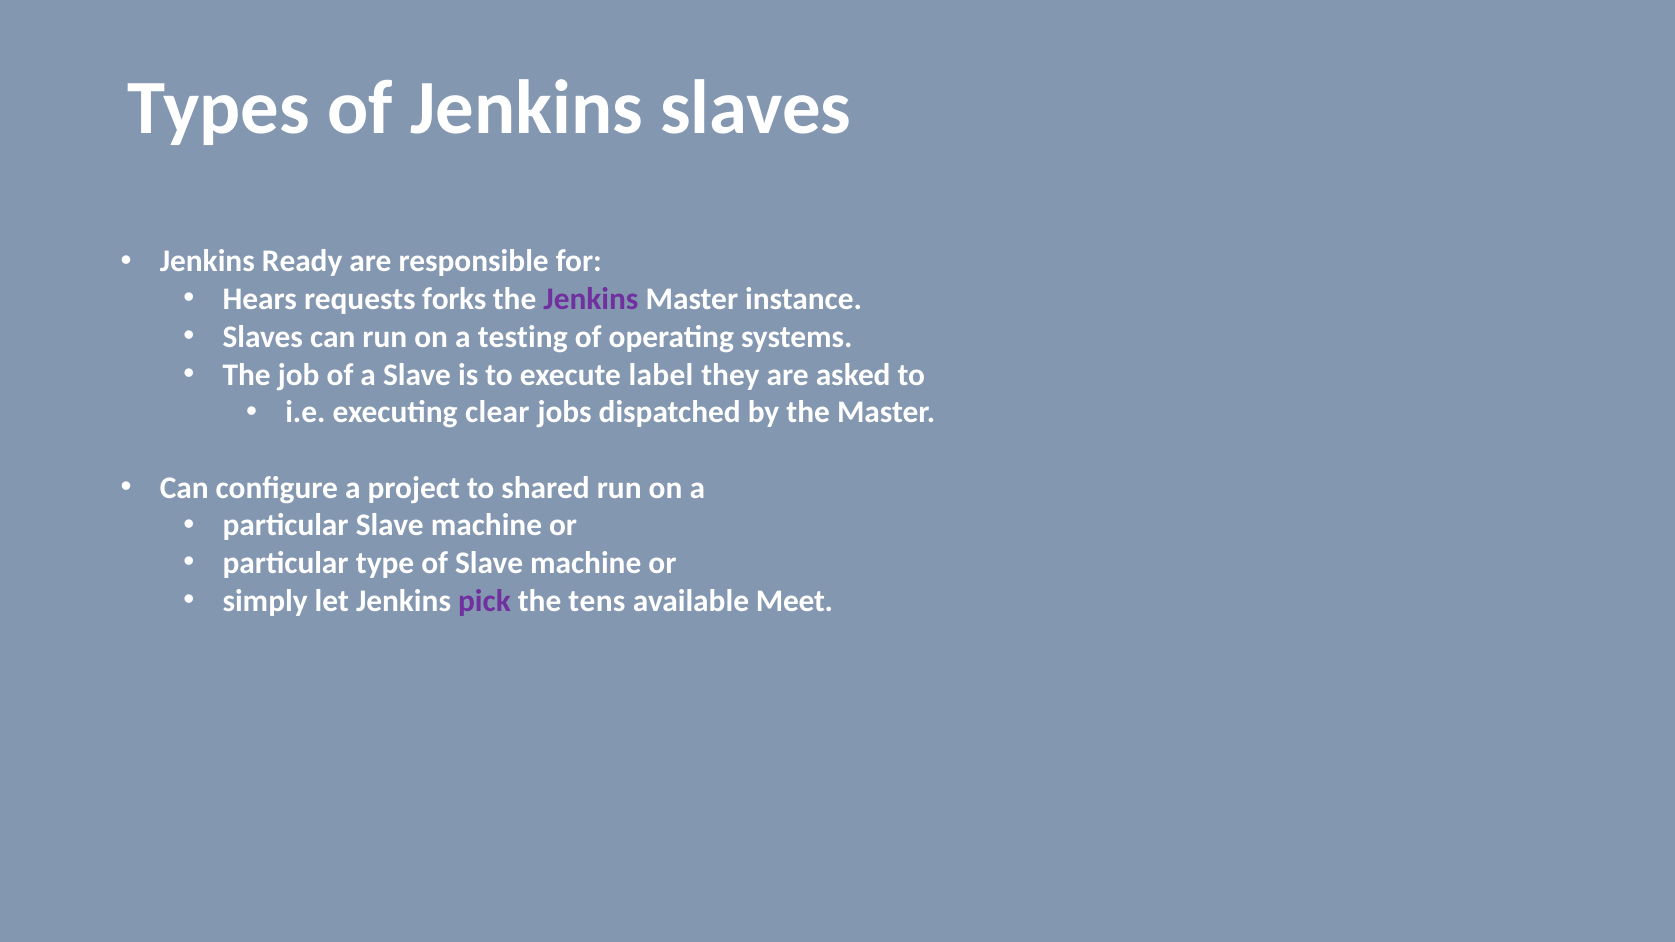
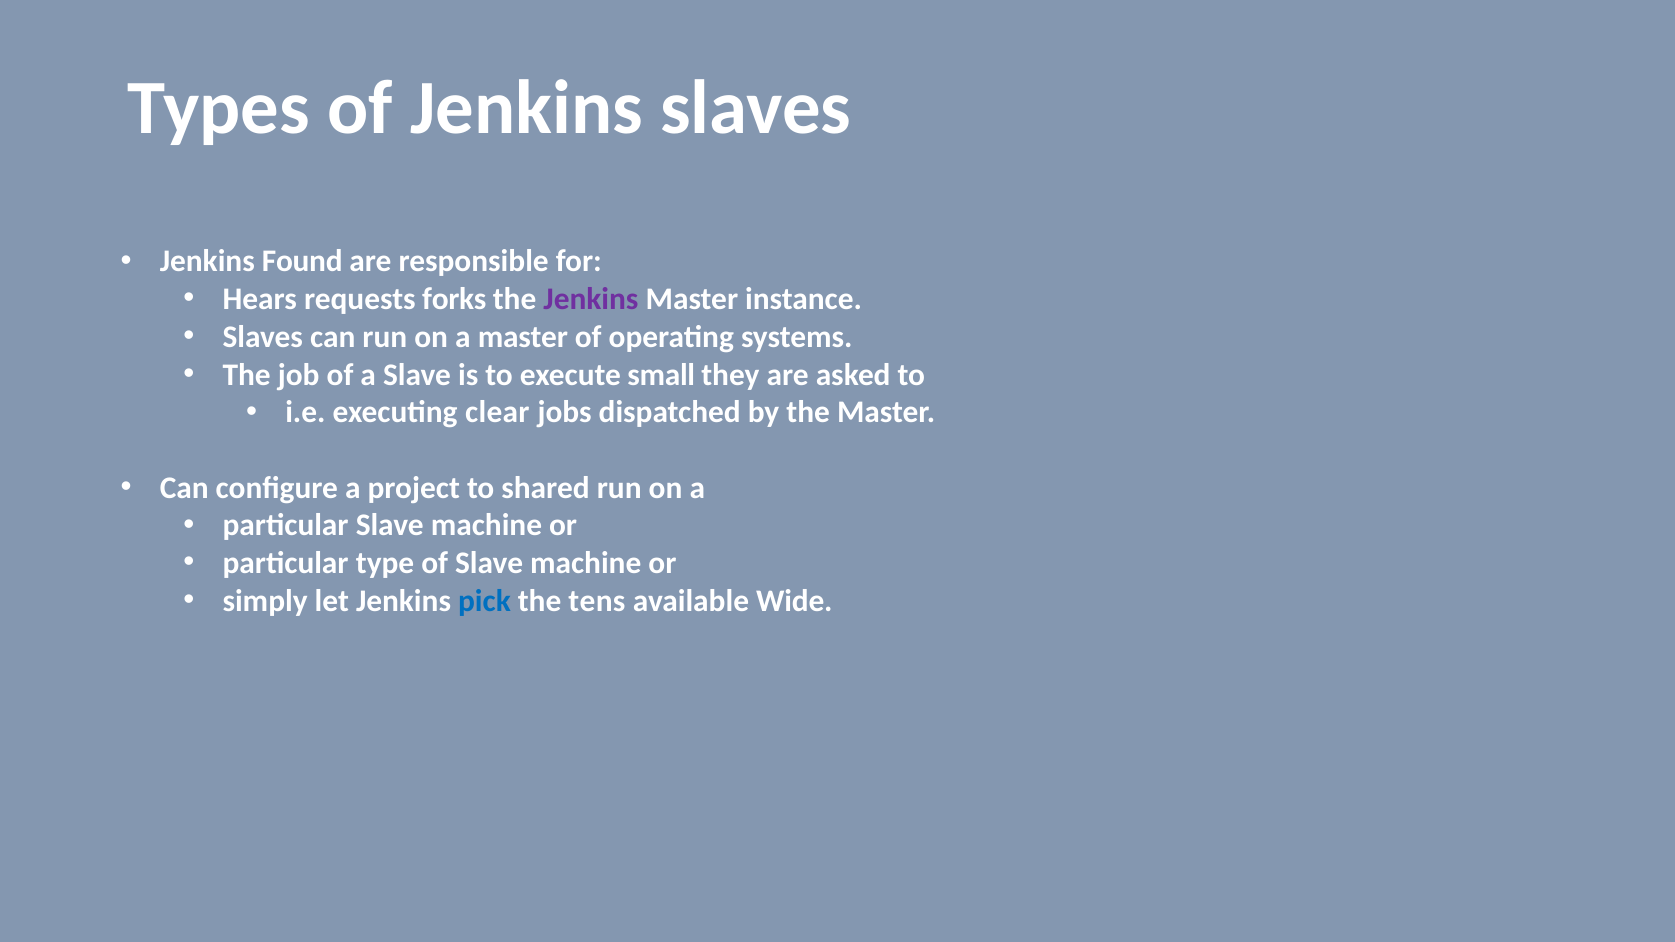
Ready: Ready -> Found (302, 262)
a testing: testing -> master (523, 337)
label: label -> small (661, 375)
pick colour: purple -> blue (484, 601)
Meet: Meet -> Wide (794, 601)
